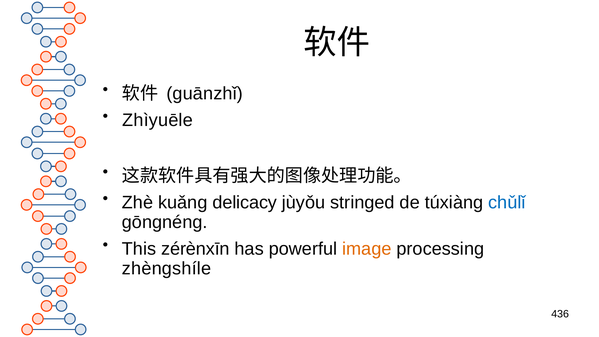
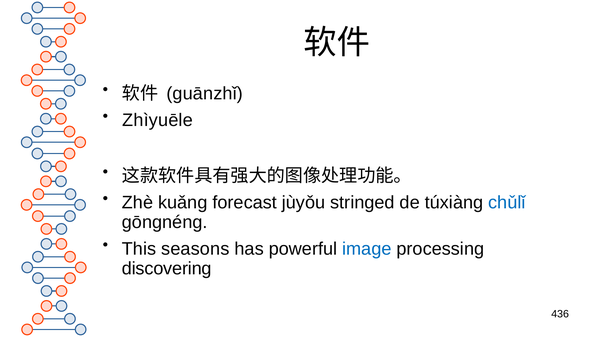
delicacy: delicacy -> forecast (245, 203)
zérènxīn: zérènxīn -> seasons (195, 249)
image colour: orange -> blue (367, 249)
zhèngshíle: zhèngshíle -> discovering (167, 268)
